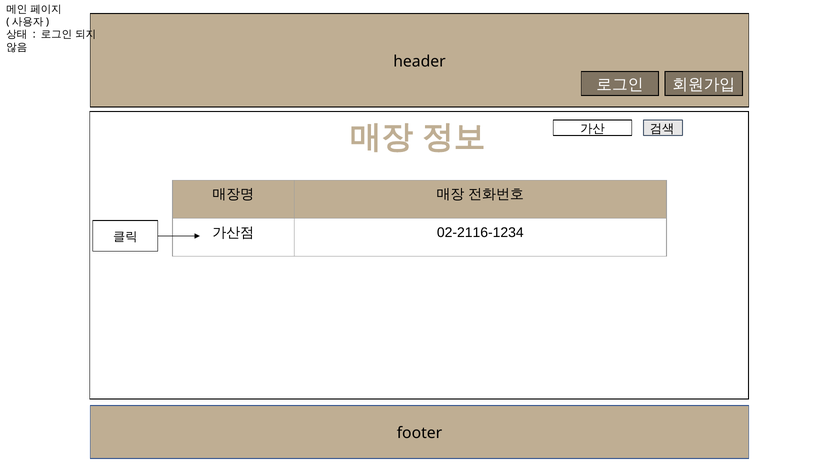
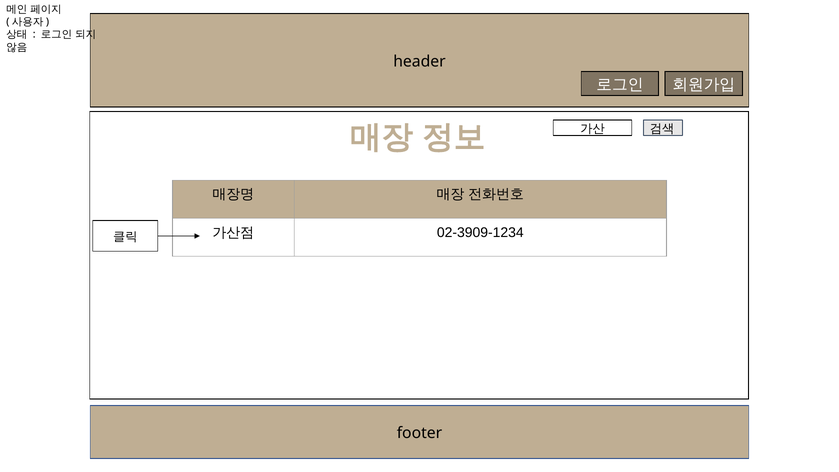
02-2116-1234: 02-2116-1234 -> 02-3909-1234 (480, 232)
